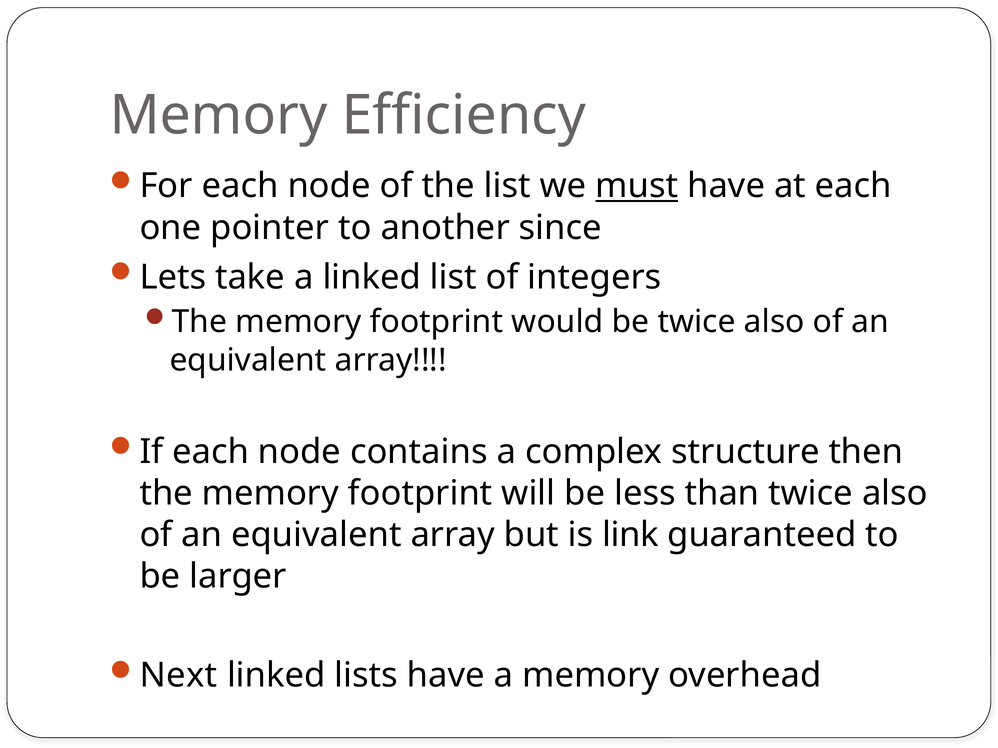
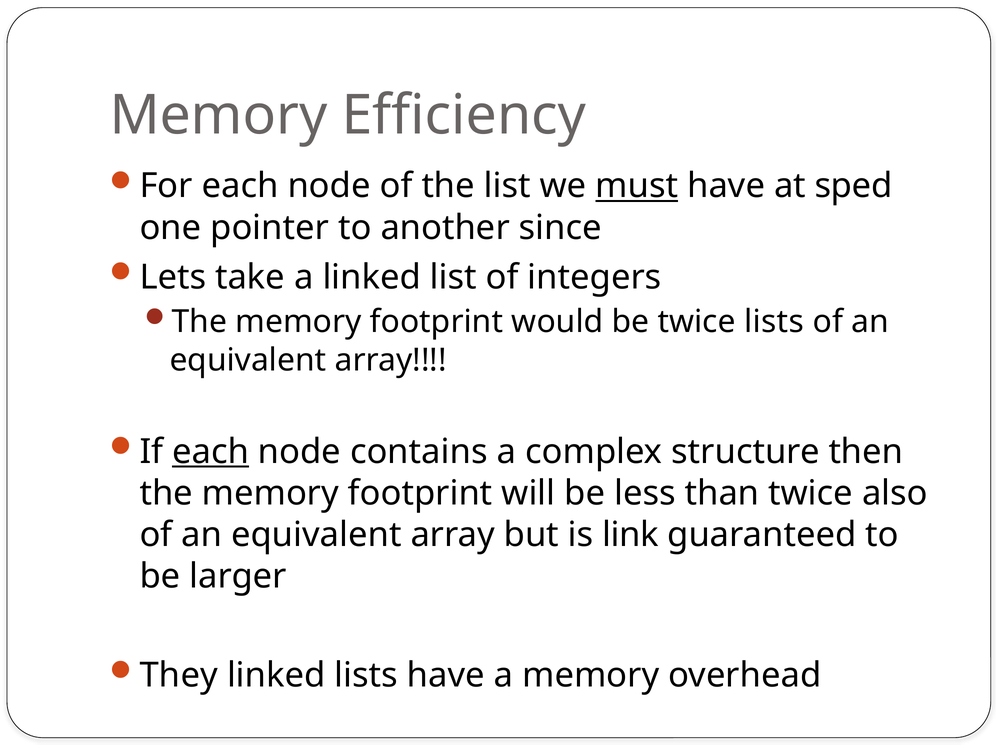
at each: each -> sped (854, 186)
be twice also: also -> lists (774, 322)
each underline: none -> present (211, 452)
Next: Next -> They (179, 676)
